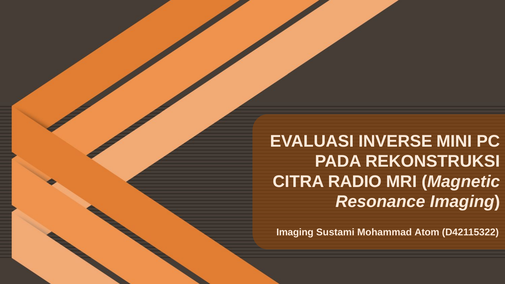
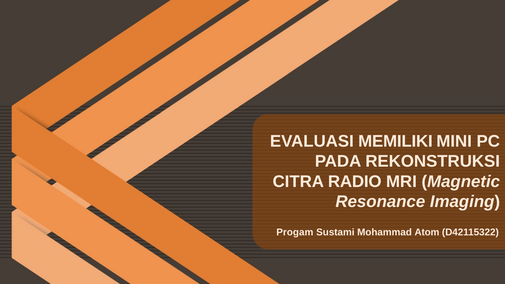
INVERSE: INVERSE -> MEMILIKI (395, 141)
Imaging: Imaging -> Progam (295, 232)
